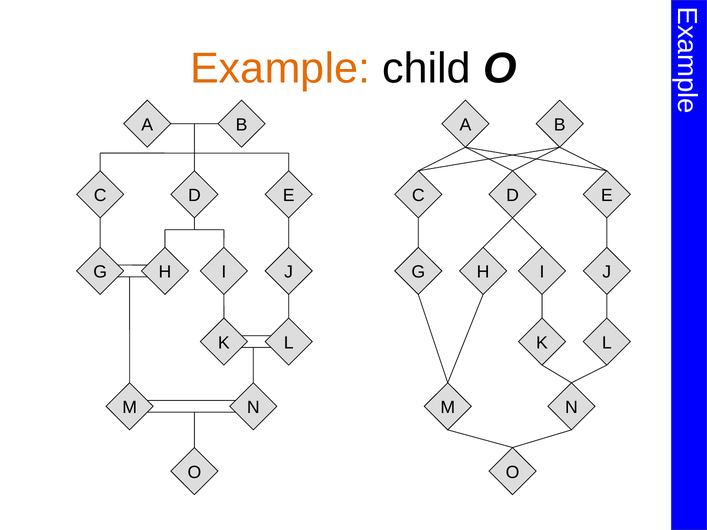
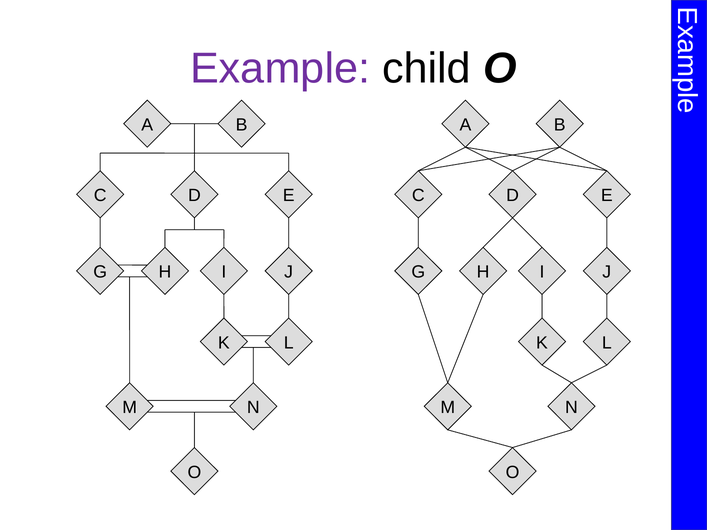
Example colour: orange -> purple (280, 68)
